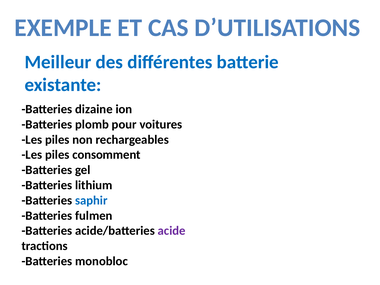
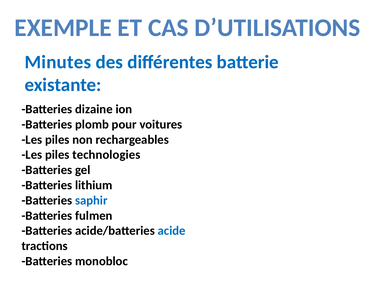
Meilleur: Meilleur -> Minutes (58, 62)
consomment: consomment -> technologies (106, 155)
acide colour: purple -> blue (172, 231)
